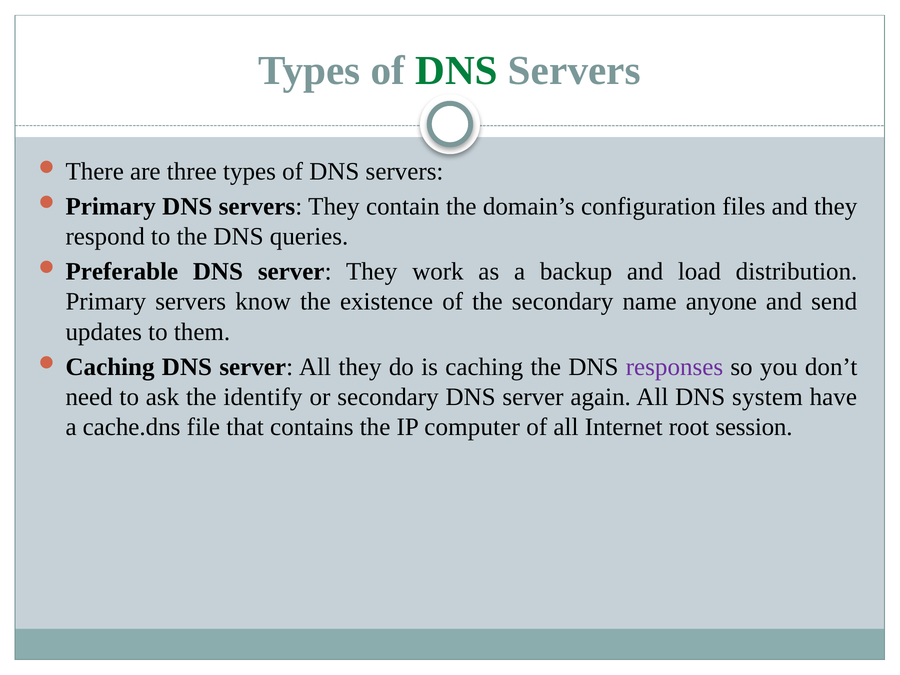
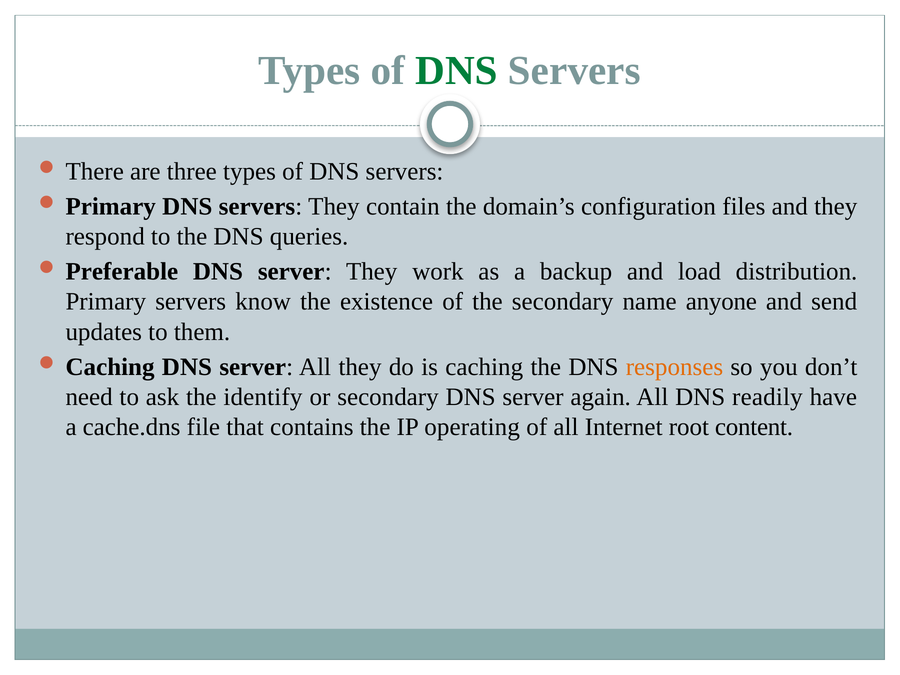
responses colour: purple -> orange (674, 367)
system: system -> readily (767, 397)
computer: computer -> operating (472, 427)
session: session -> content (754, 427)
